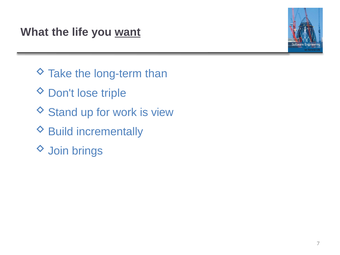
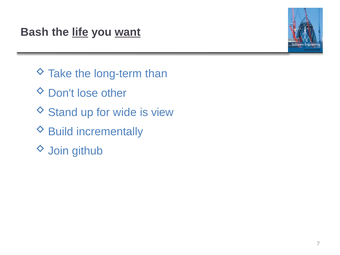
What: What -> Bash (34, 32)
life underline: none -> present (80, 32)
triple: triple -> other (114, 93)
work: work -> wide (125, 112)
brings: brings -> github (87, 151)
